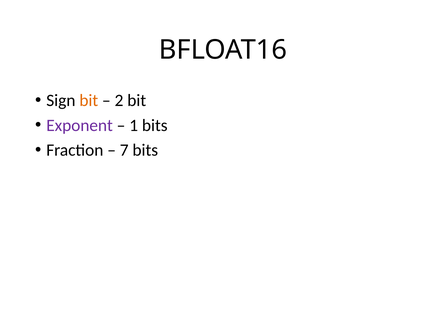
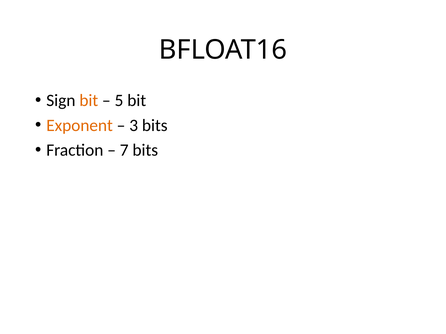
2: 2 -> 5 (119, 101)
Exponent colour: purple -> orange (80, 125)
1: 1 -> 3 (134, 125)
